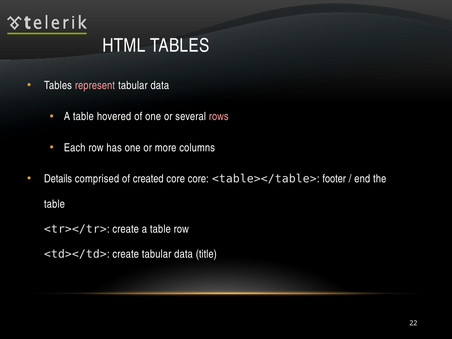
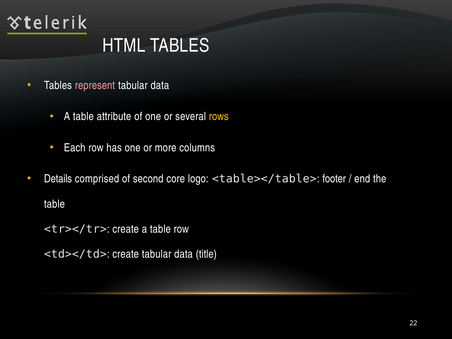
hovered: hovered -> attribute (114, 117)
rows colour: pink -> yellow (219, 117)
created: created -> second (148, 179)
core core: core -> logo (198, 179)
